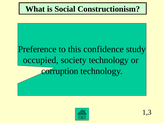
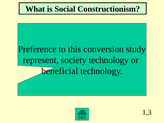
confidence: confidence -> conversion (104, 49)
occupied: occupied -> represent (41, 60)
corruption: corruption -> beneficial (60, 71)
